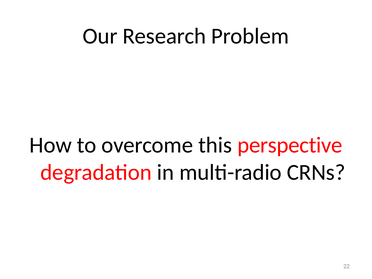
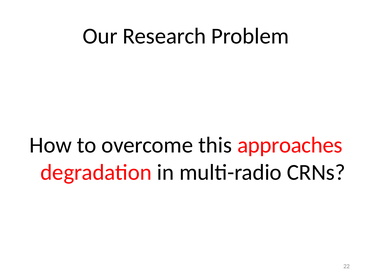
perspective: perspective -> approaches (290, 145)
